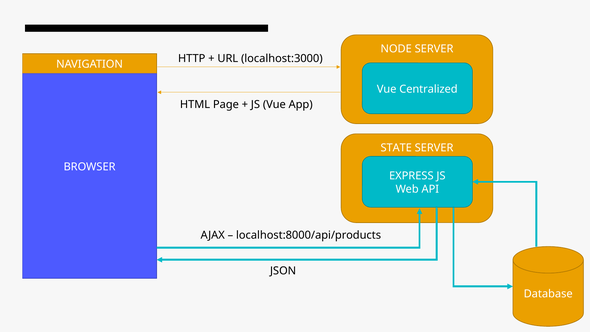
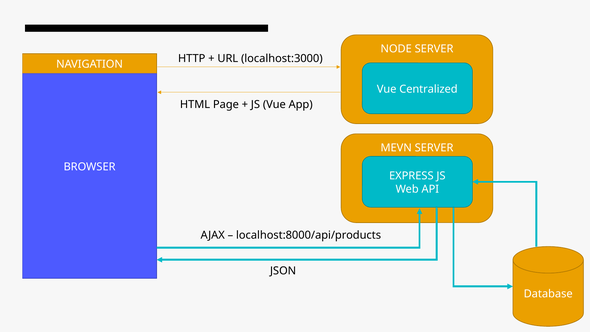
STATE: STATE -> MEVN (396, 148)
